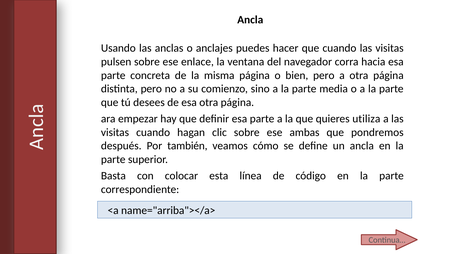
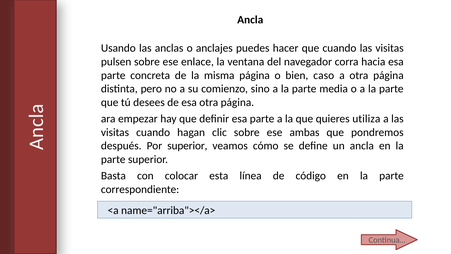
bien pero: pero -> caso (324, 75)
Por también: también -> superior (187, 146)
